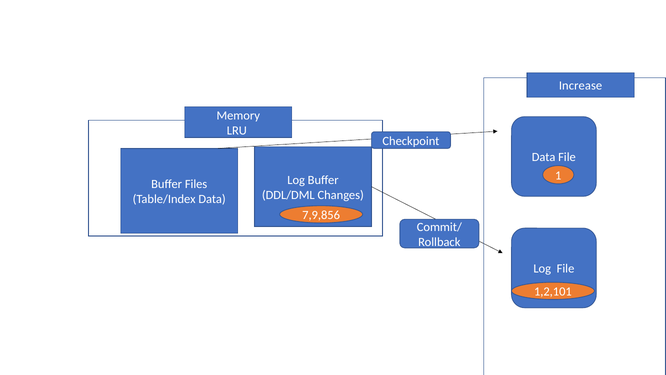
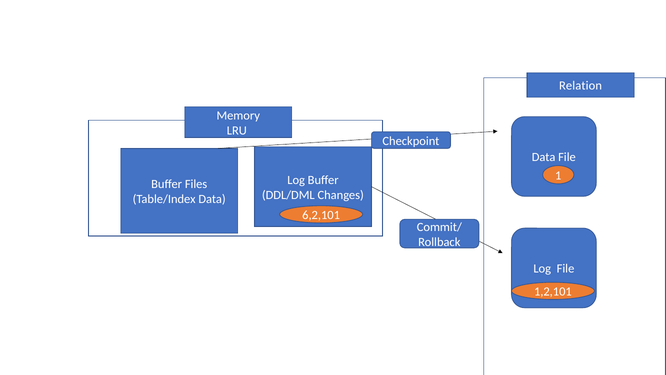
Increase: Increase -> Relation (581, 86)
7,9,856: 7,9,856 -> 6,2,101 (321, 215)
